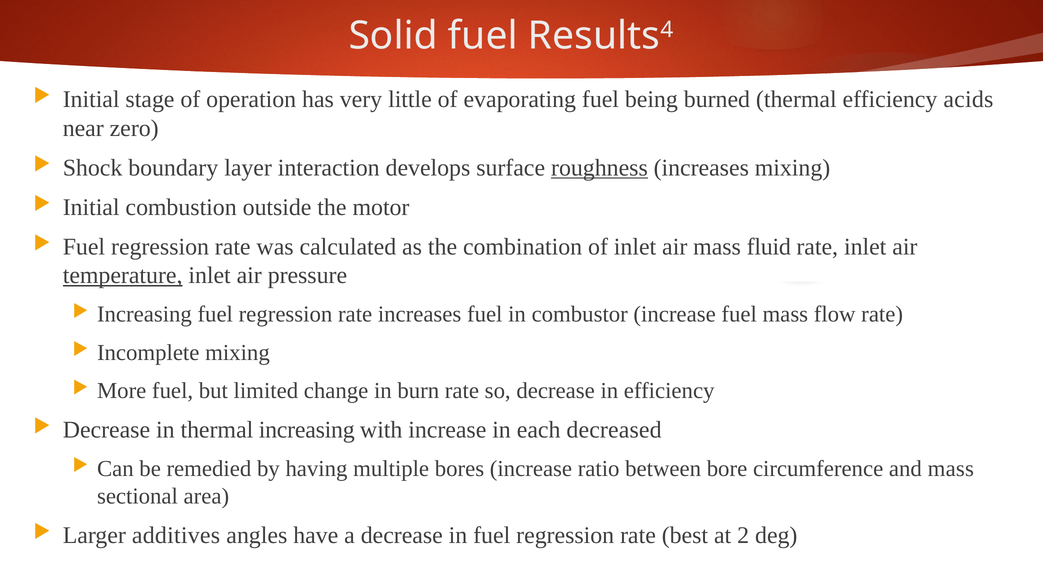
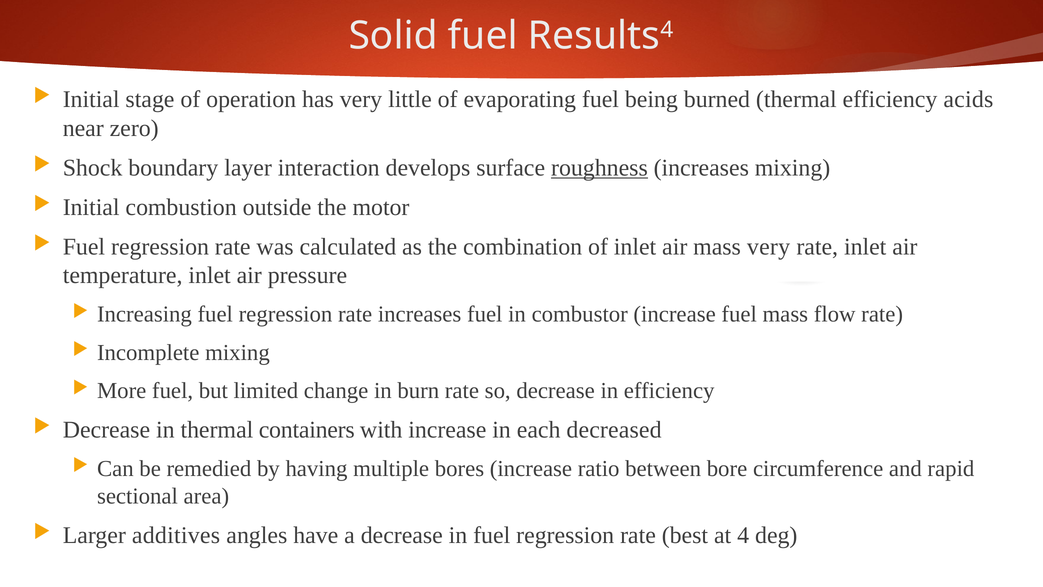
mass fluid: fluid -> very (769, 247)
temperature underline: present -> none (123, 275)
thermal increasing: increasing -> containers (307, 430)
and mass: mass -> rapid (951, 468)
2: 2 -> 4 (743, 535)
